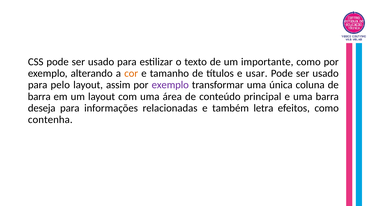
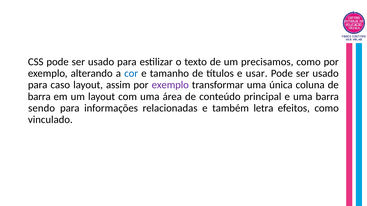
importante: importante -> precisamos (267, 62)
cor colour: orange -> blue (131, 74)
pelo: pelo -> caso (60, 85)
deseja: deseja -> sendo (42, 108)
contenha: contenha -> vinculado (50, 120)
